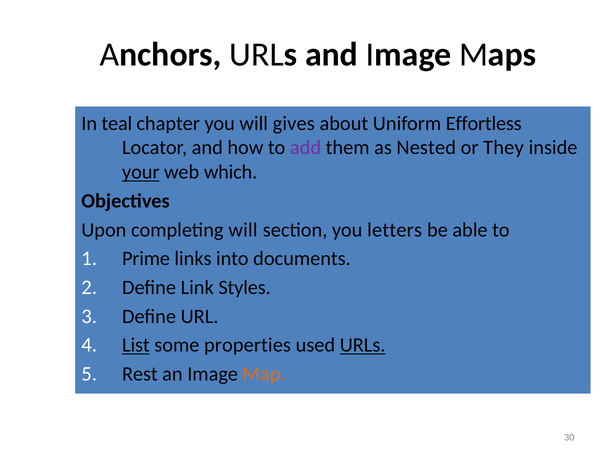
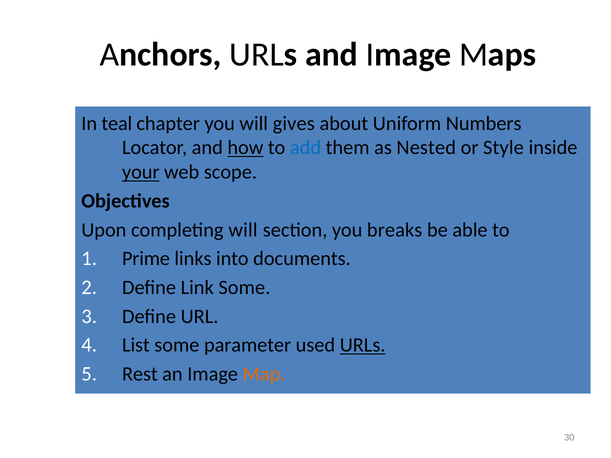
Effortless: Effortless -> Numbers (484, 123)
how underline: none -> present (245, 148)
add colour: purple -> blue (306, 148)
They: They -> Style (503, 148)
which: which -> scope (230, 172)
letters: letters -> breaks (395, 230)
Link Styles: Styles -> Some (244, 288)
List underline: present -> none (136, 345)
properties: properties -> parameter (248, 345)
